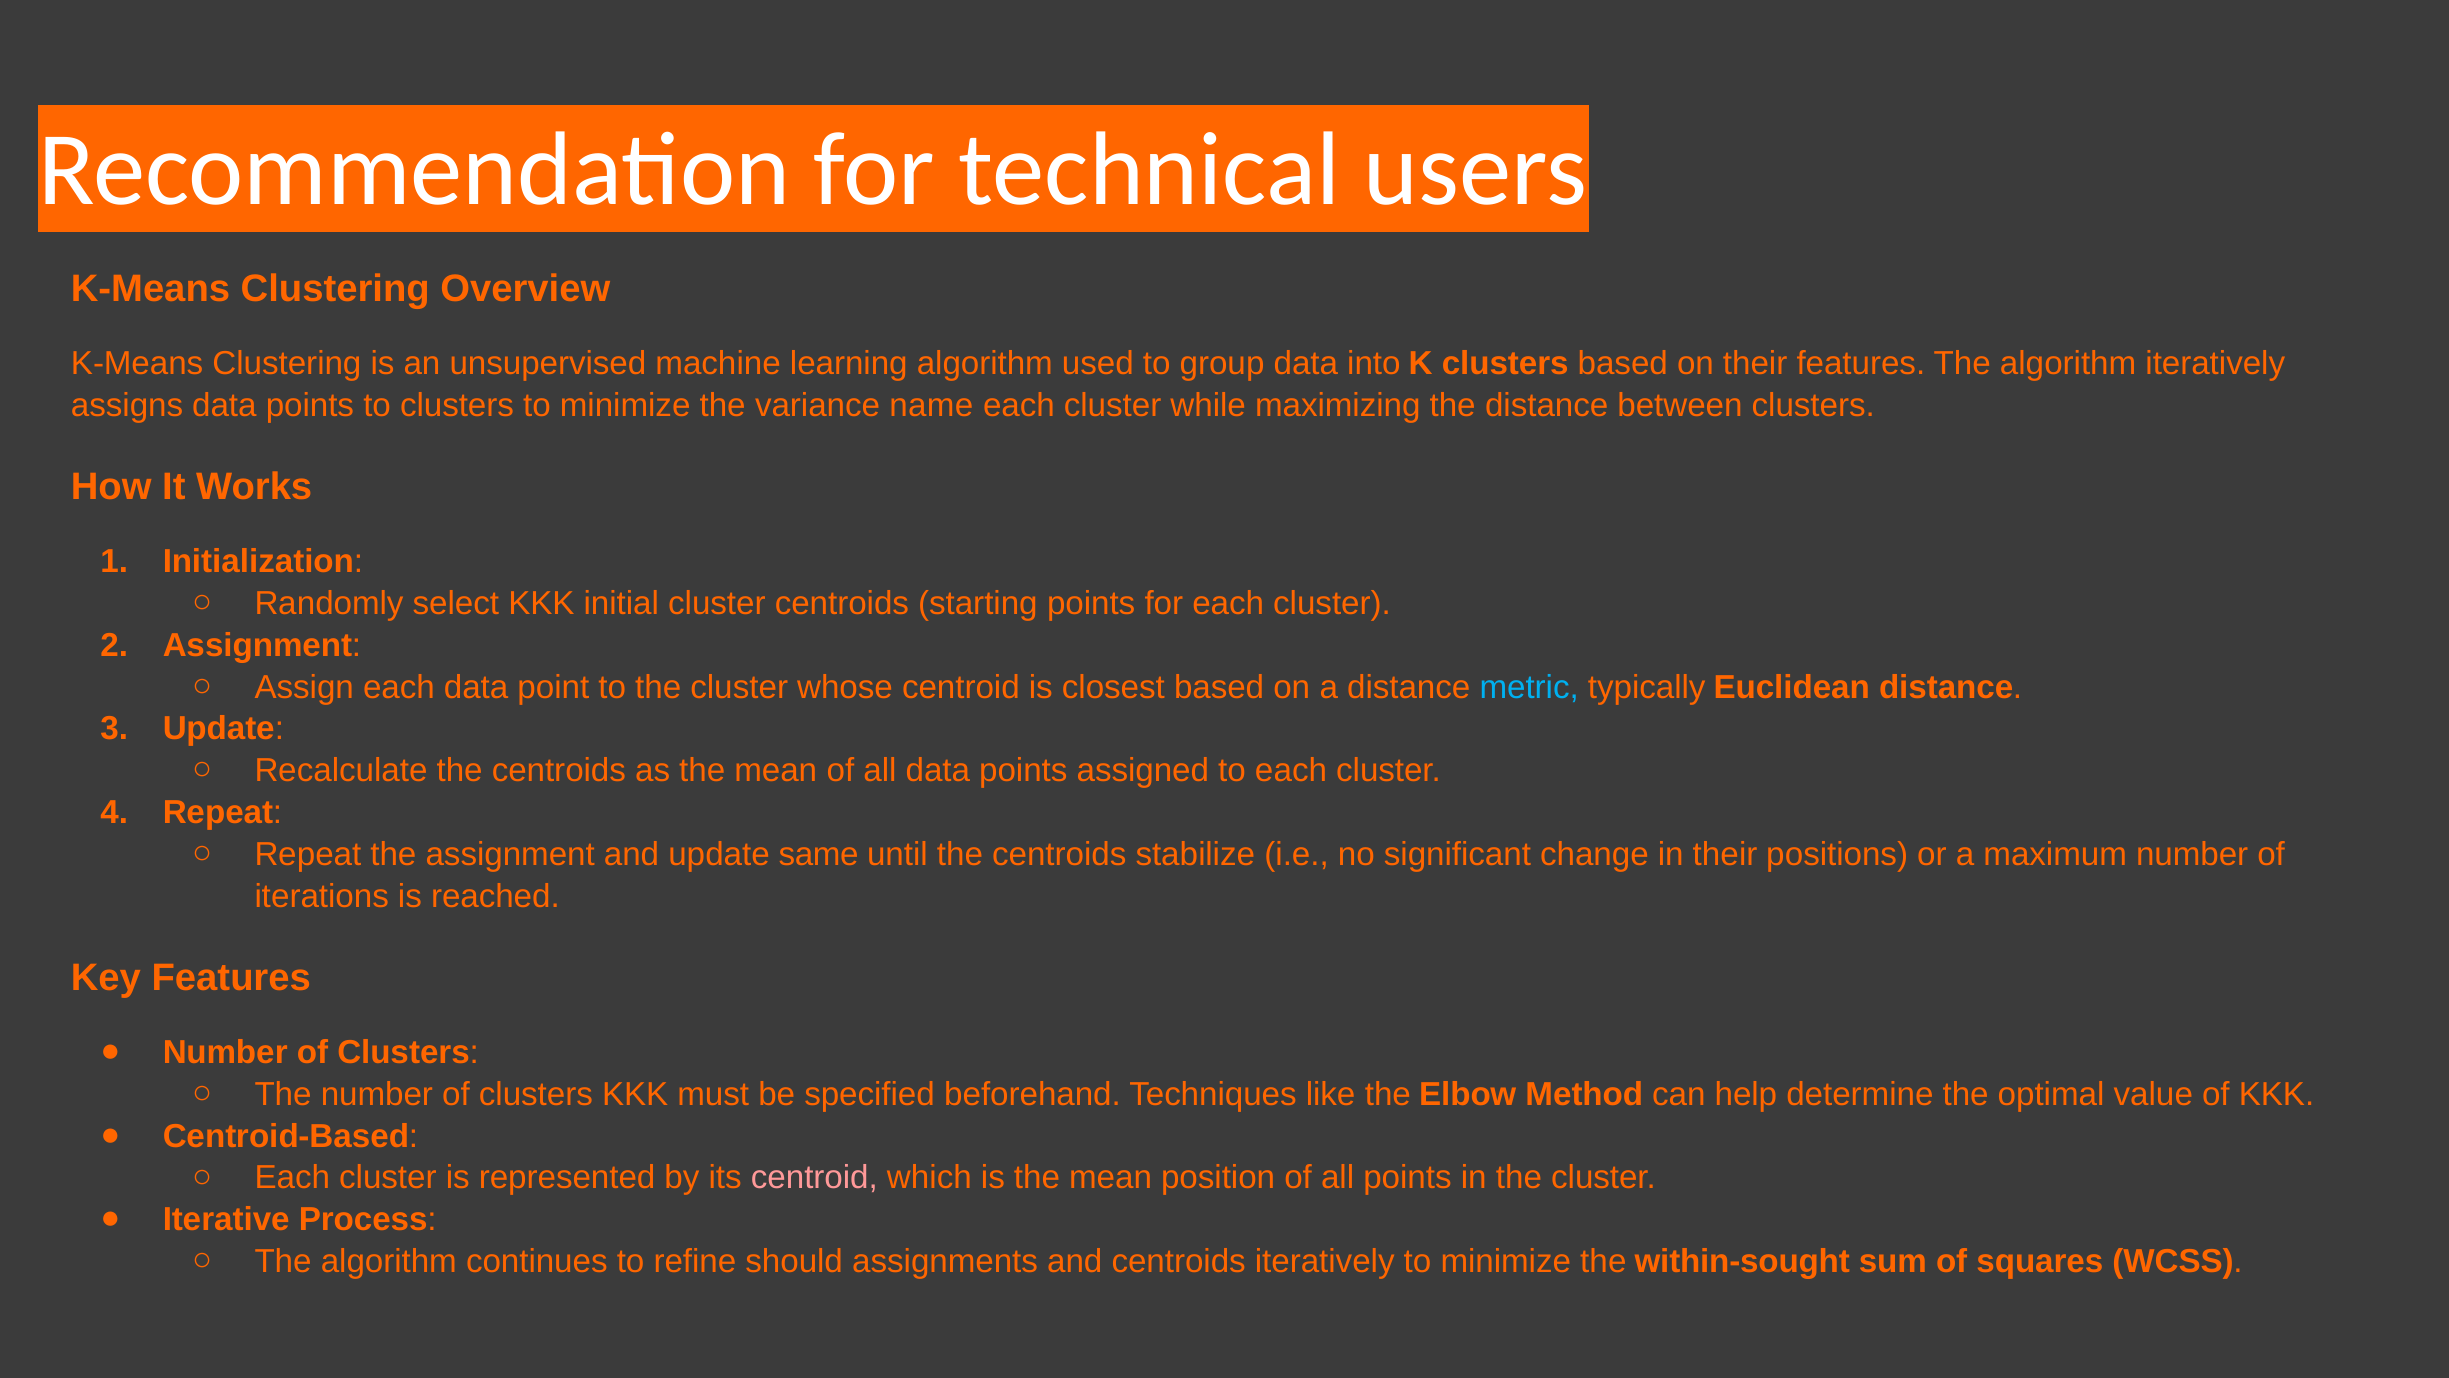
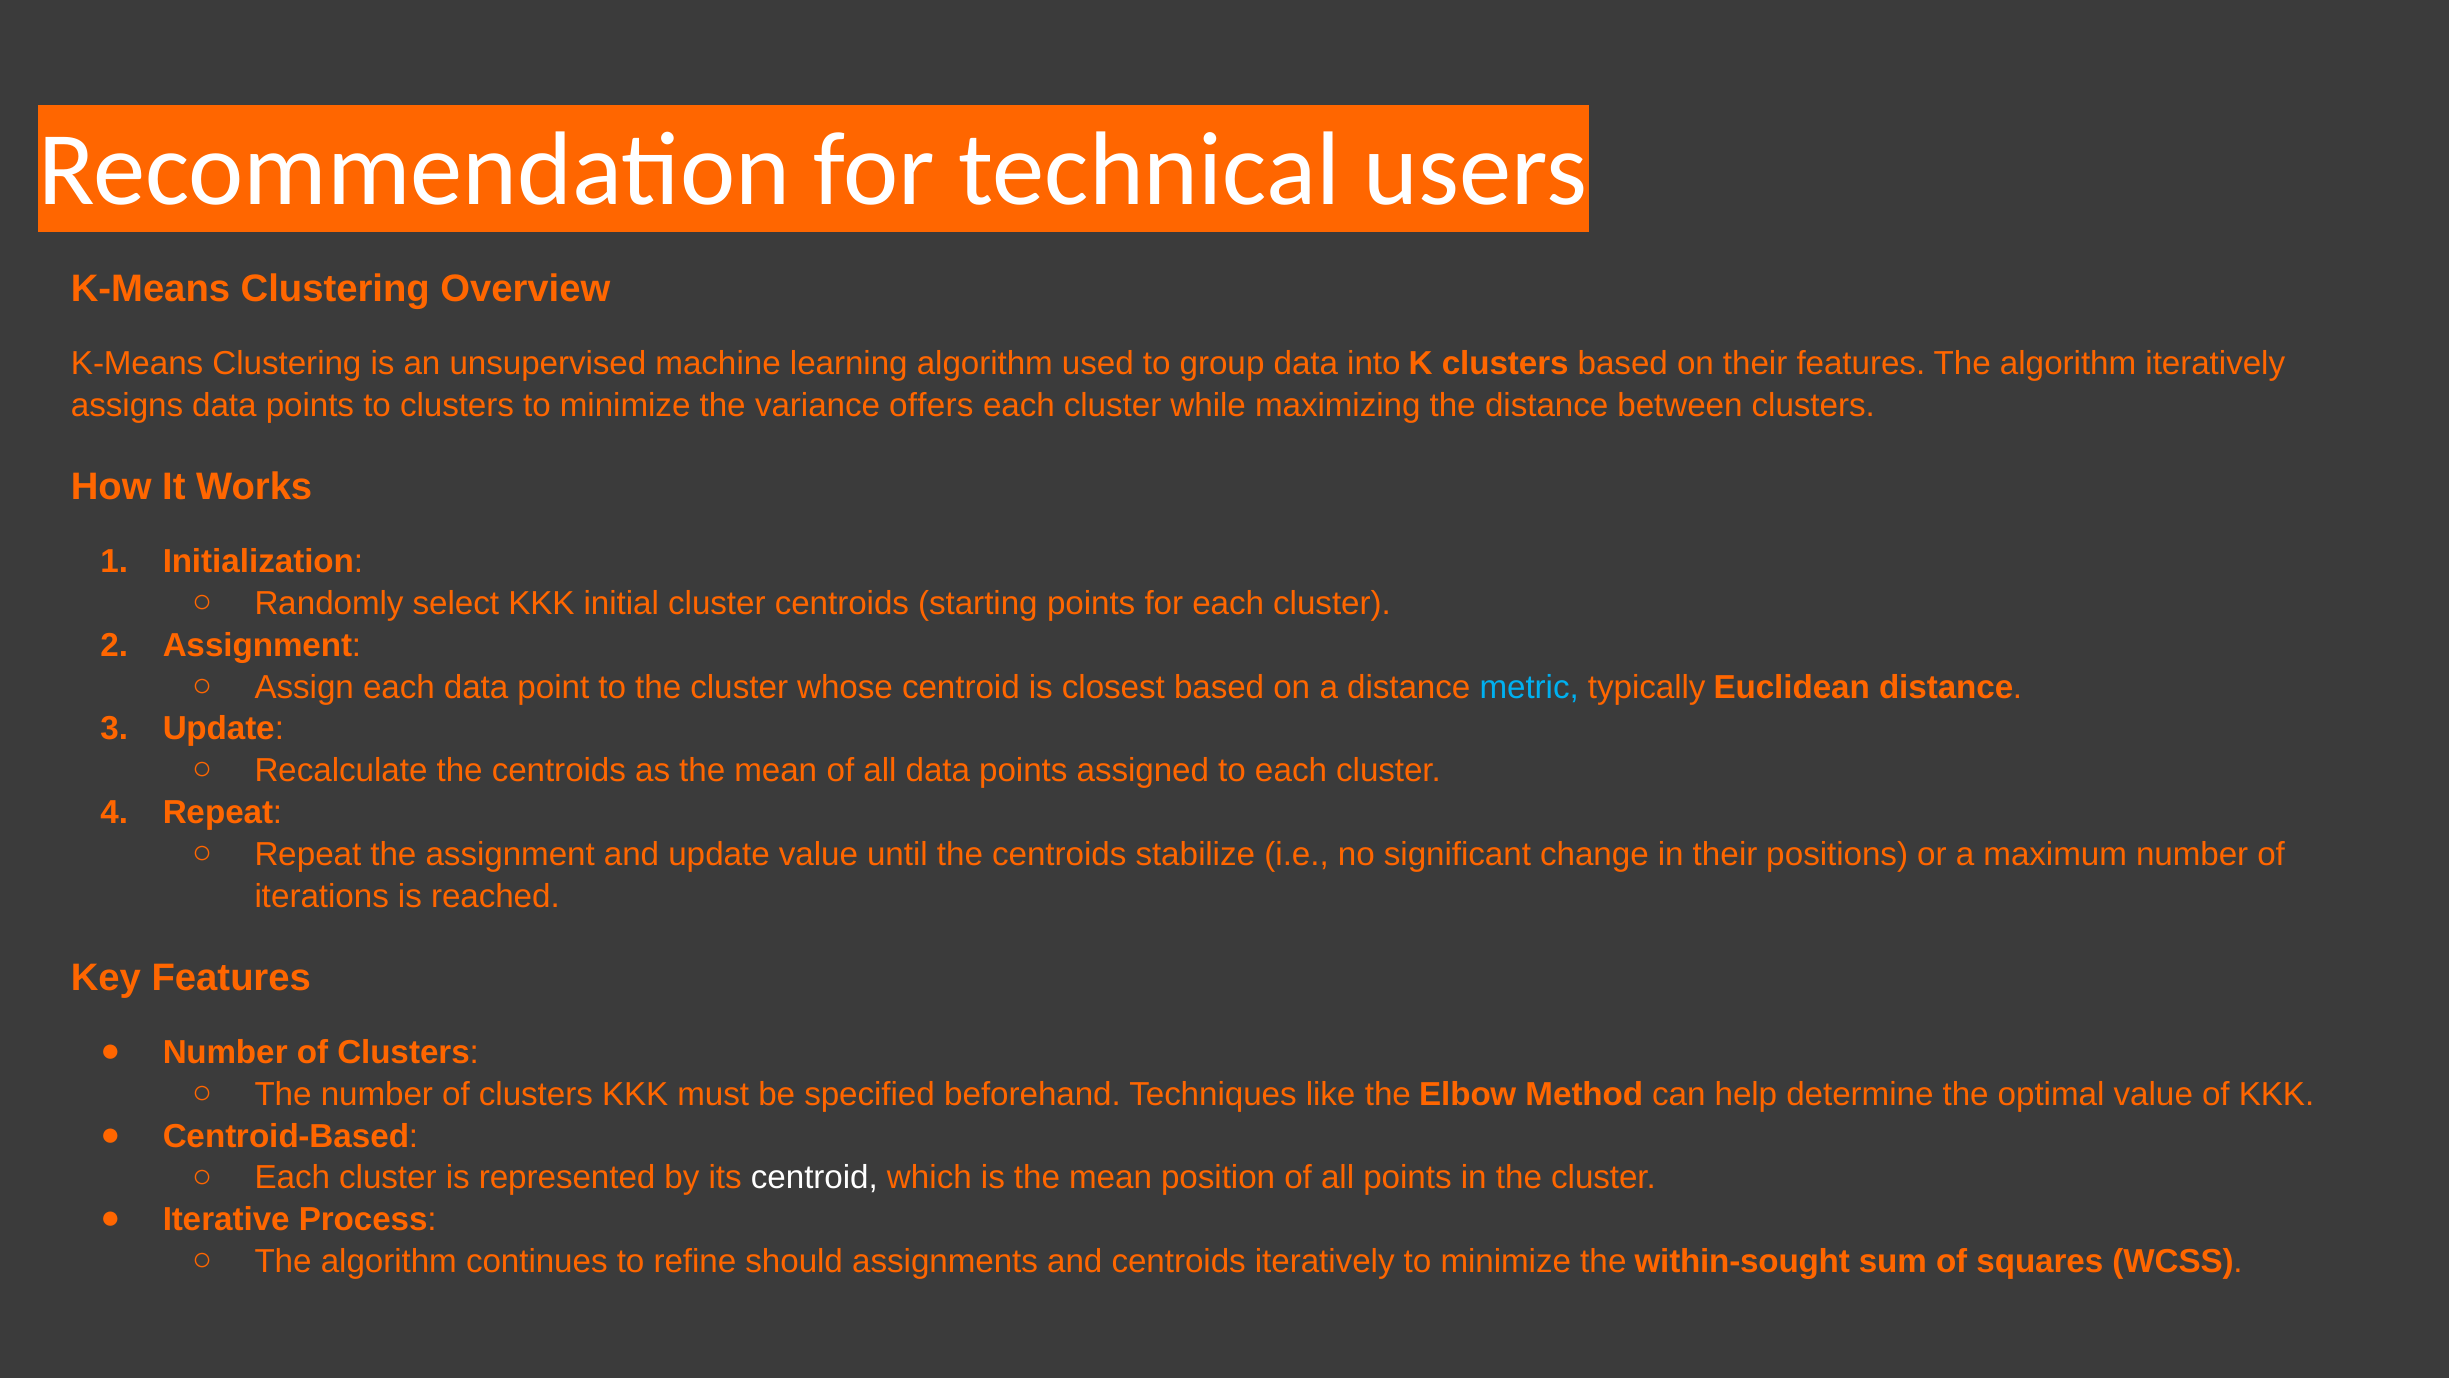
name: name -> offers (931, 405)
update same: same -> value (818, 854)
centroid colour: pink -> white (814, 1178)
